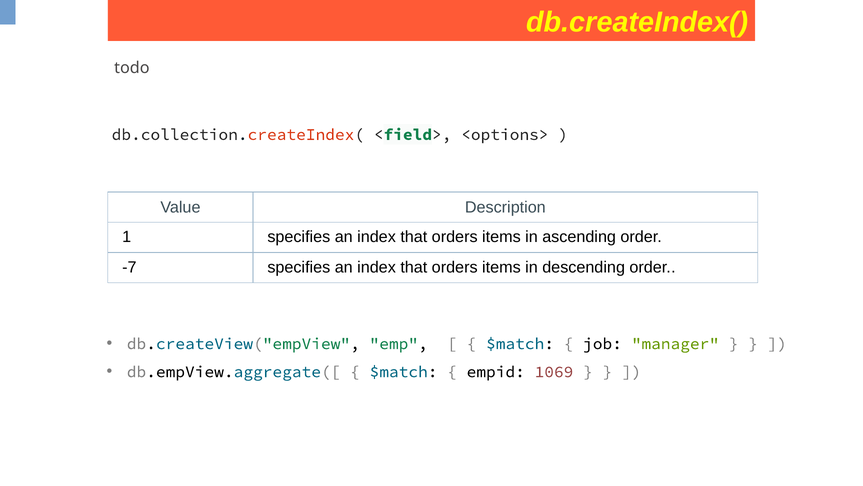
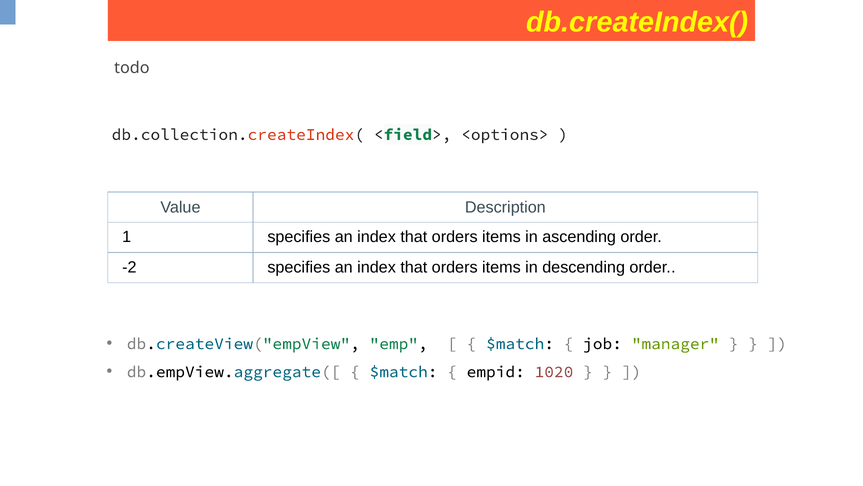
-7: -7 -> -2 (129, 267)
1069: 1069 -> 1020 (554, 371)
